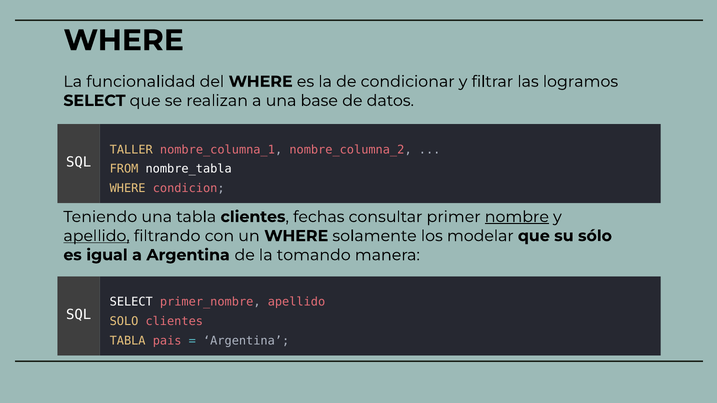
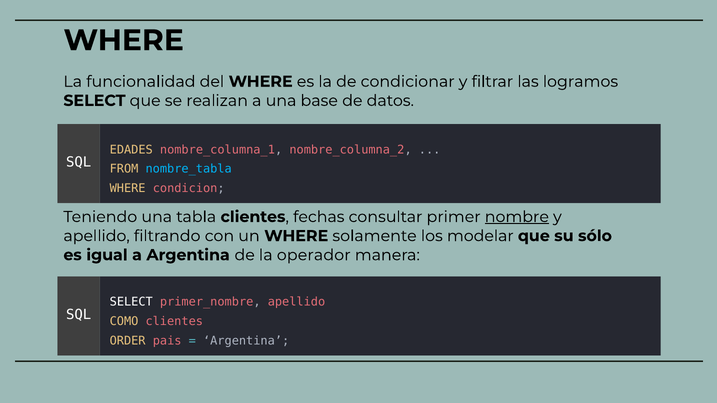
TALLER: TALLER -> EDADES (131, 150)
nombre_tabla colour: white -> light blue (189, 169)
apellido underline: present -> none (97, 236)
tomando: tomando -> operador (314, 255)
SOLO: SOLO -> COMO (124, 322)
TABLA: TABLA -> ORDER (128, 341)
